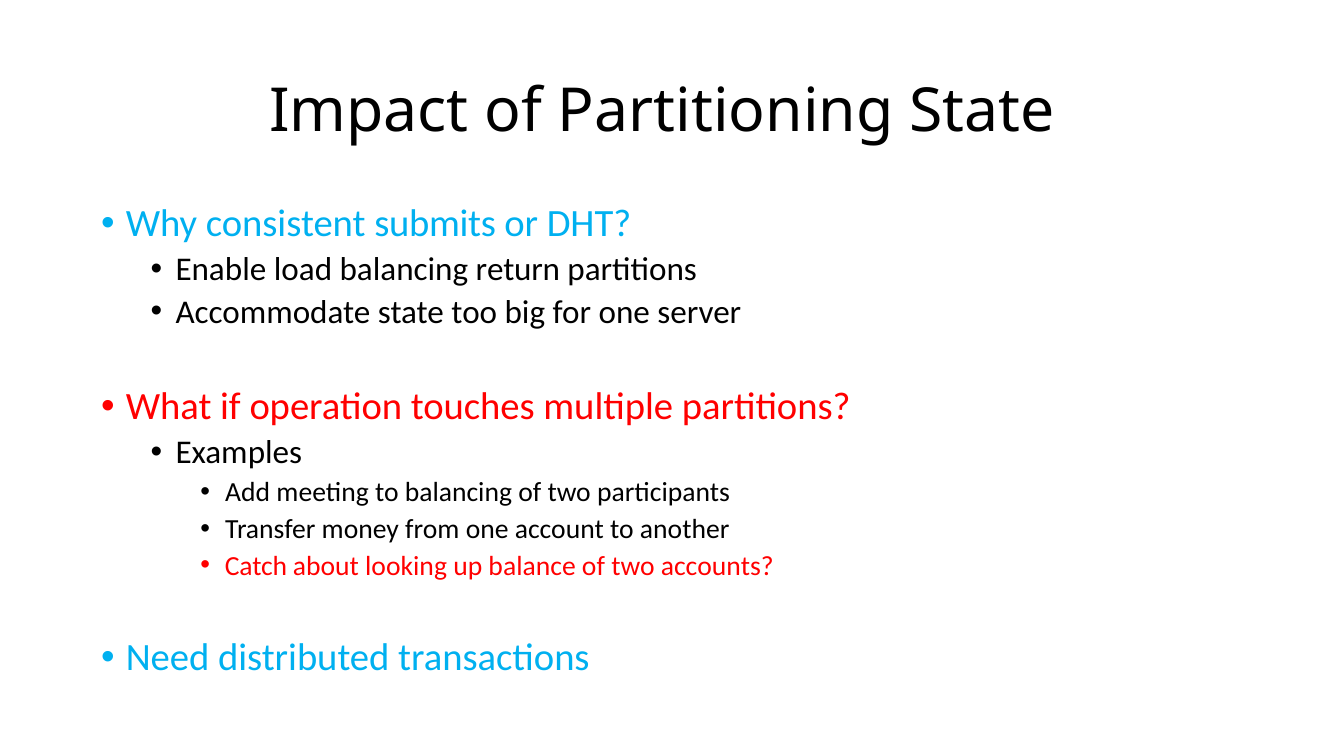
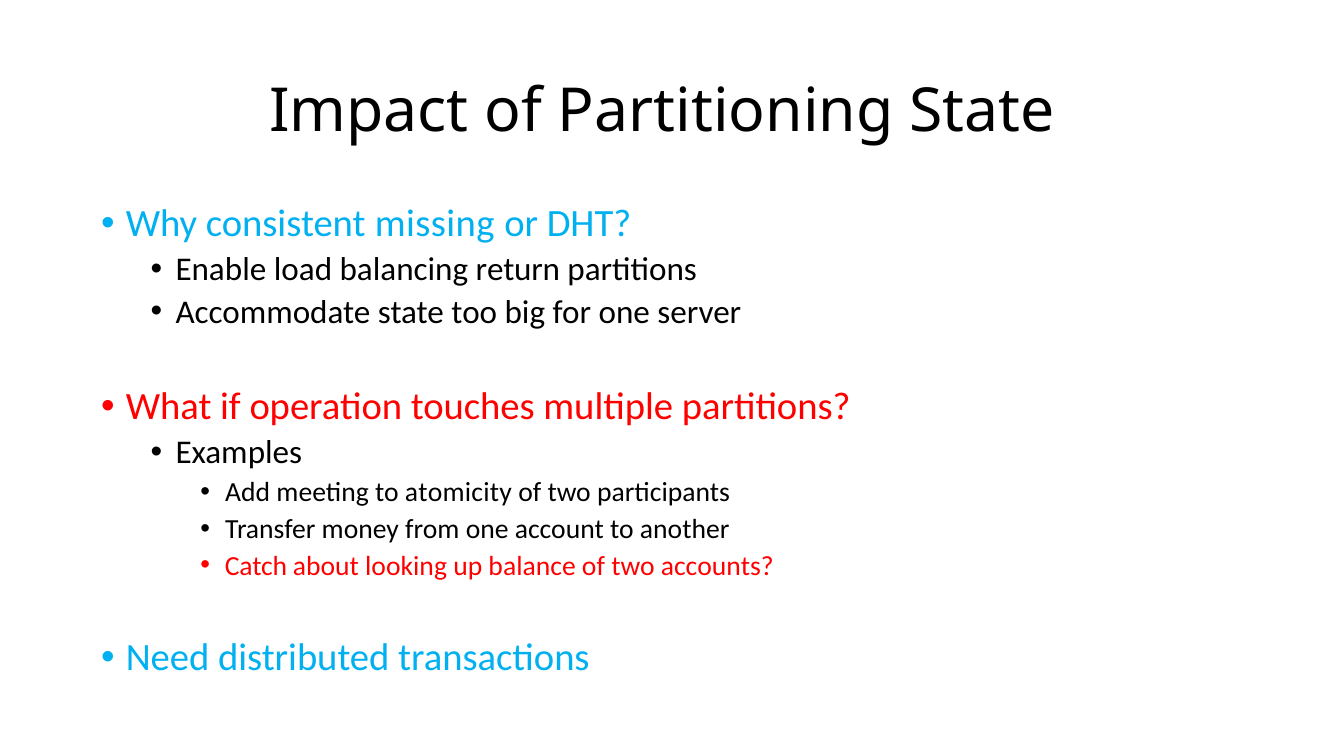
submits: submits -> missing (435, 224)
to balancing: balancing -> atomicity (458, 493)
